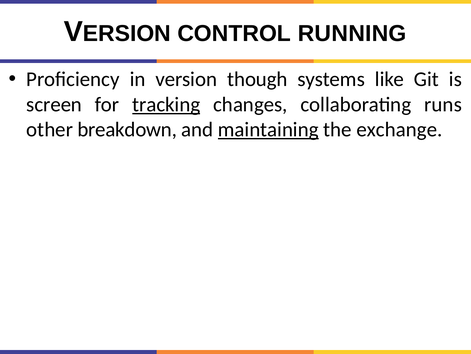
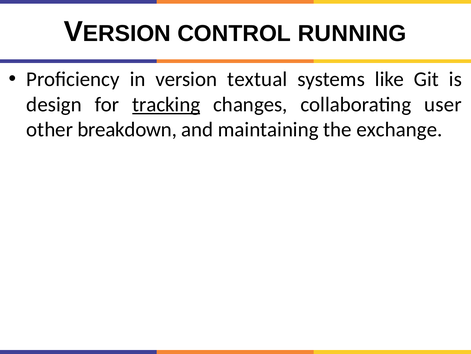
though: though -> textual (257, 79)
screen: screen -> design (54, 104)
runs: runs -> user (443, 104)
maintaining underline: present -> none (268, 129)
